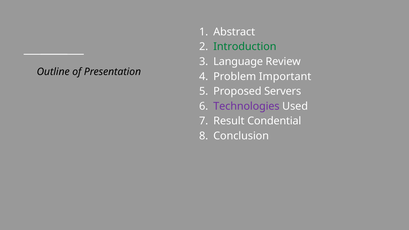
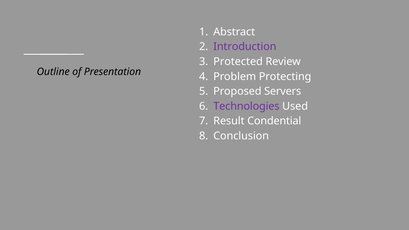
Introduction colour: green -> purple (245, 47)
Language: Language -> Protected (238, 62)
Important: Important -> Protecting (285, 76)
